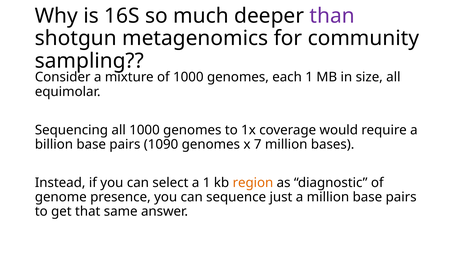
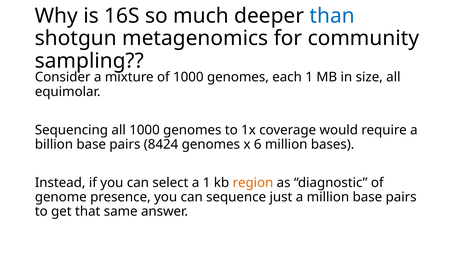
than colour: purple -> blue (332, 16)
1090: 1090 -> 8424 (161, 144)
7: 7 -> 6 (258, 144)
